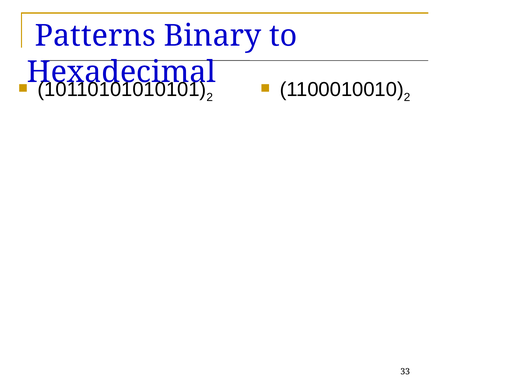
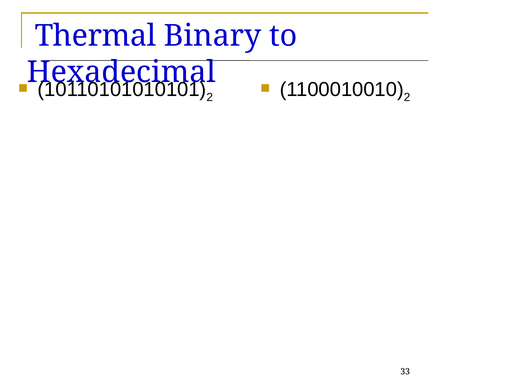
Patterns: Patterns -> Thermal (95, 36)
